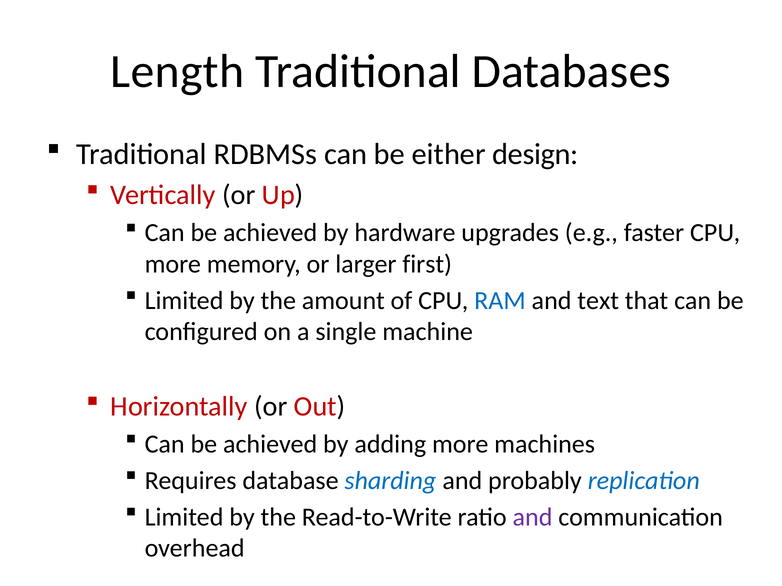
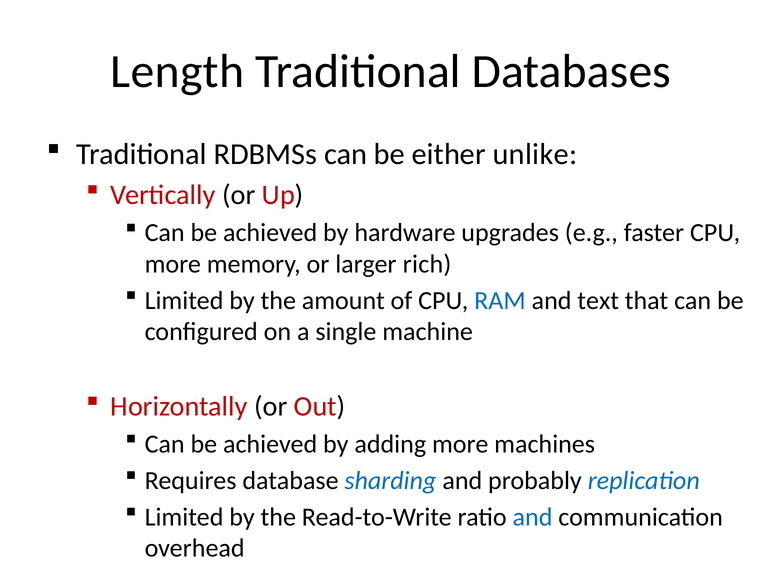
design: design -> unlike (535, 155)
first: first -> rich (427, 264)
and colour: purple -> blue (533, 517)
